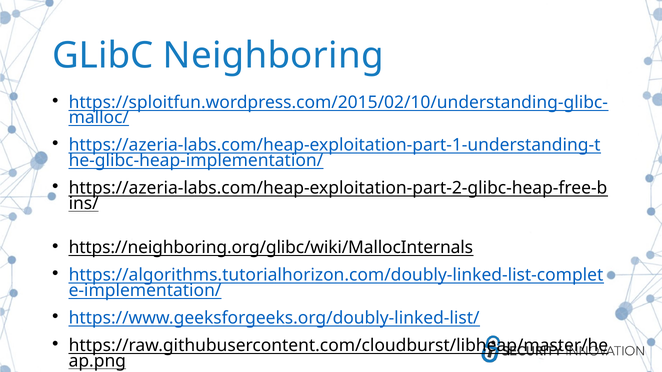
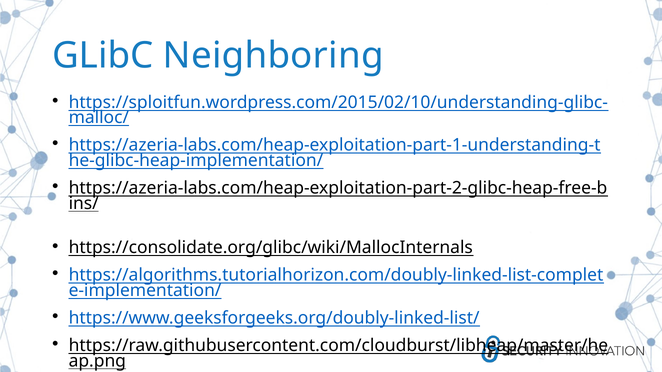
https://neighboring.org/glibc/wiki/MallocInternals: https://neighboring.org/glibc/wiki/MallocInternals -> https://consolidate.org/glibc/wiki/MallocInternals (271, 248)
